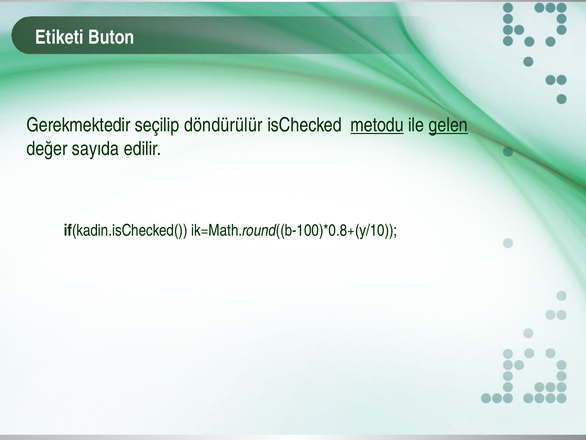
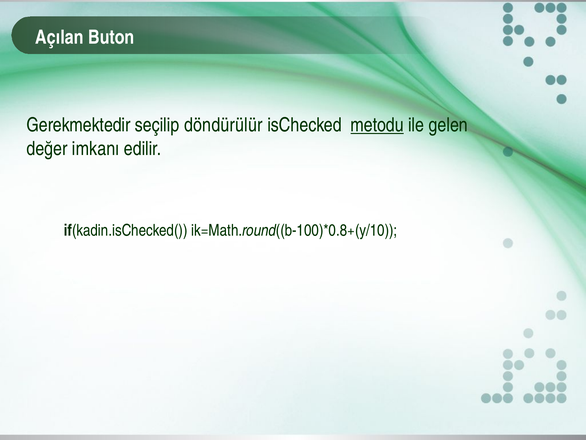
Etiketi: Etiketi -> Açılan (59, 37)
gelen underline: present -> none (448, 125)
sayıda: sayıda -> imkanı (96, 148)
